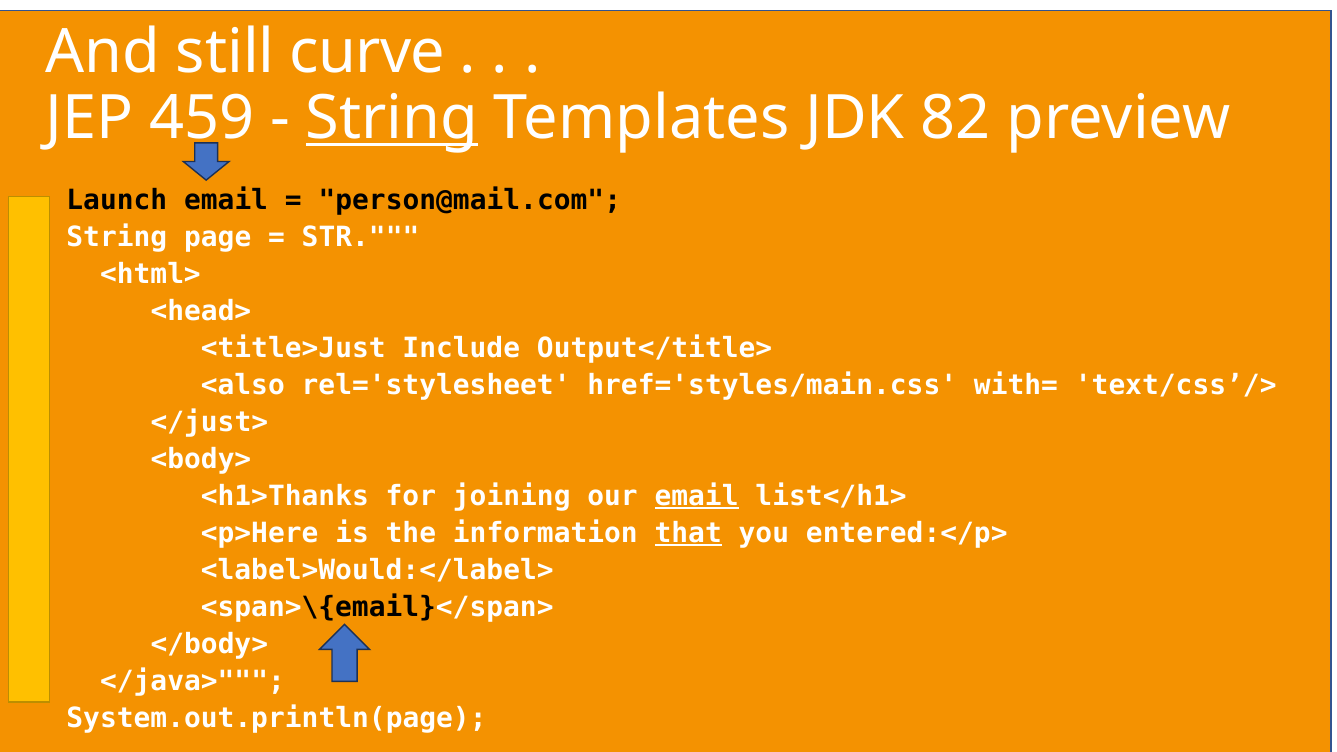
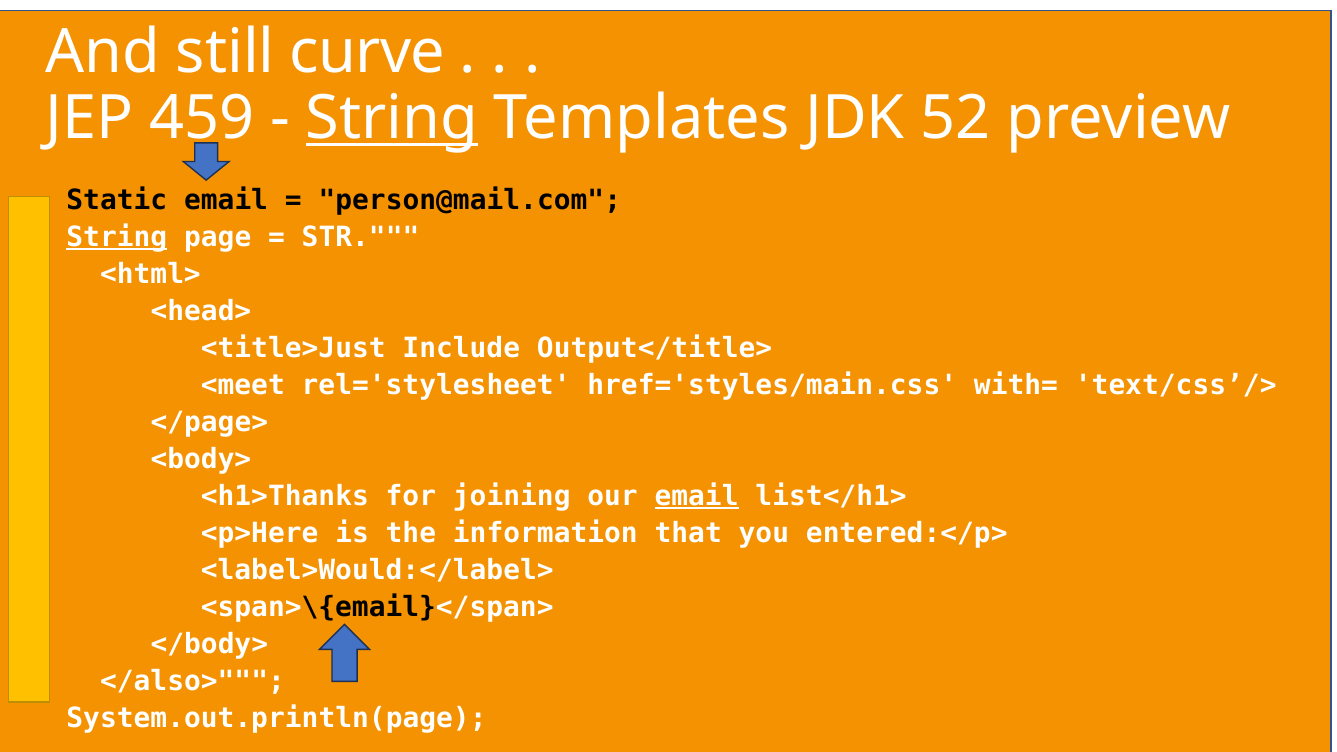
82: 82 -> 52 (956, 118)
Launch: Launch -> Static (117, 200)
String underline: none -> present (117, 237)
<also: <also -> <meet (243, 385)
</just>: </just> -> </page> (209, 422)
that underline: present -> none (688, 533)
</java>: </java> -> </also> (192, 681)
